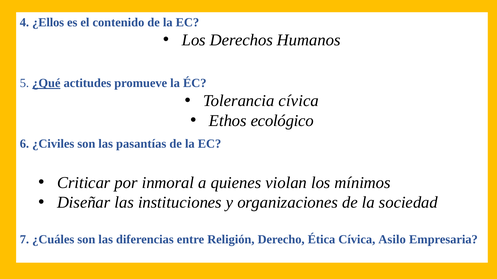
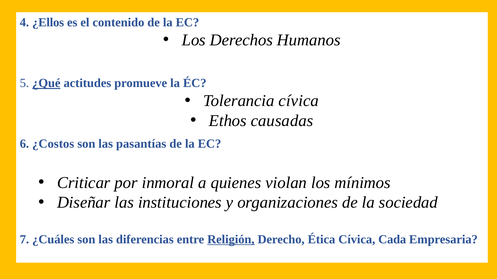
ecológico: ecológico -> causadas (282, 121)
¿Civiles: ¿Civiles -> ¿Costos (53, 144)
Religión underline: none -> present (231, 240)
Asilo: Asilo -> Cada (392, 240)
